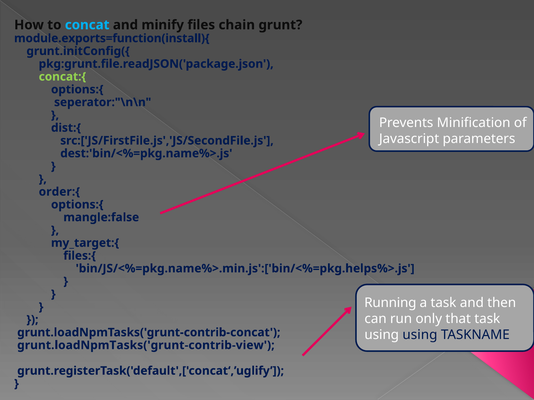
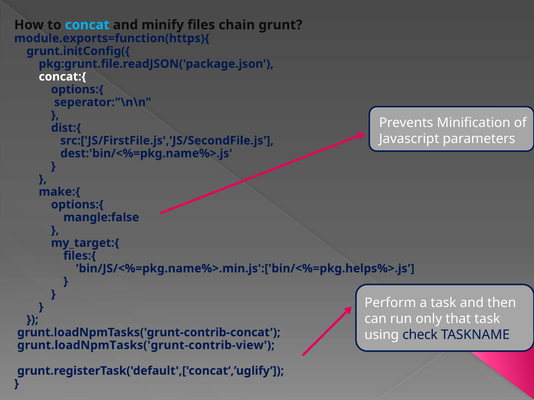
module.exports=function(install){: module.exports=function(install){ -> module.exports=function(https){ (112, 38)
concat:{ colour: light green -> white (62, 77)
order:{: order:{ -> make:{ (59, 192)
Running: Running -> Perform (390, 303)
using using: using -> check (420, 335)
